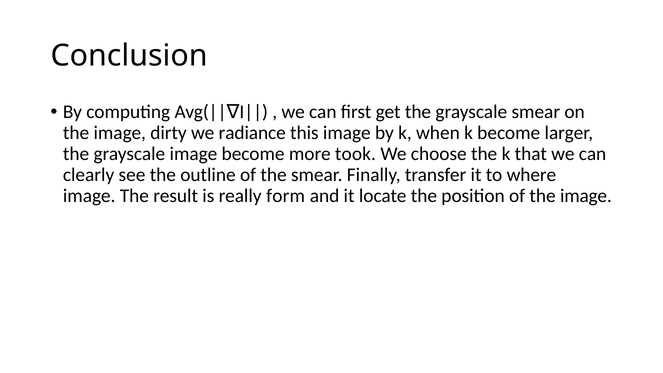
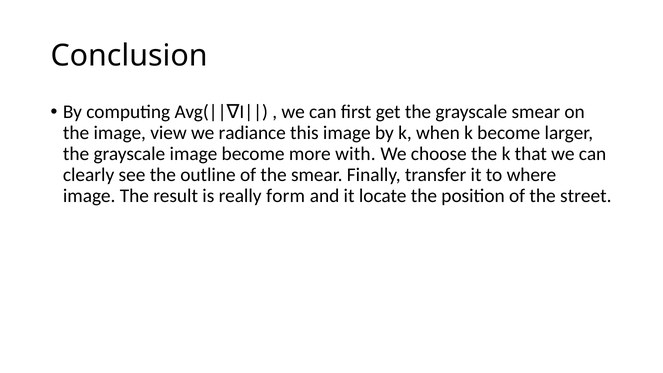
dirty: dirty -> view (169, 133)
took: took -> with (355, 154)
of the image: image -> street (586, 196)
